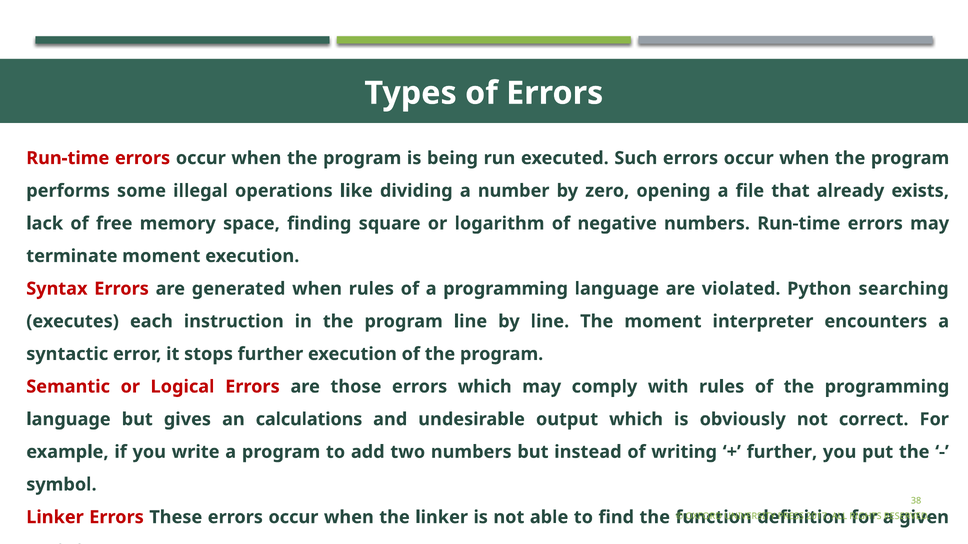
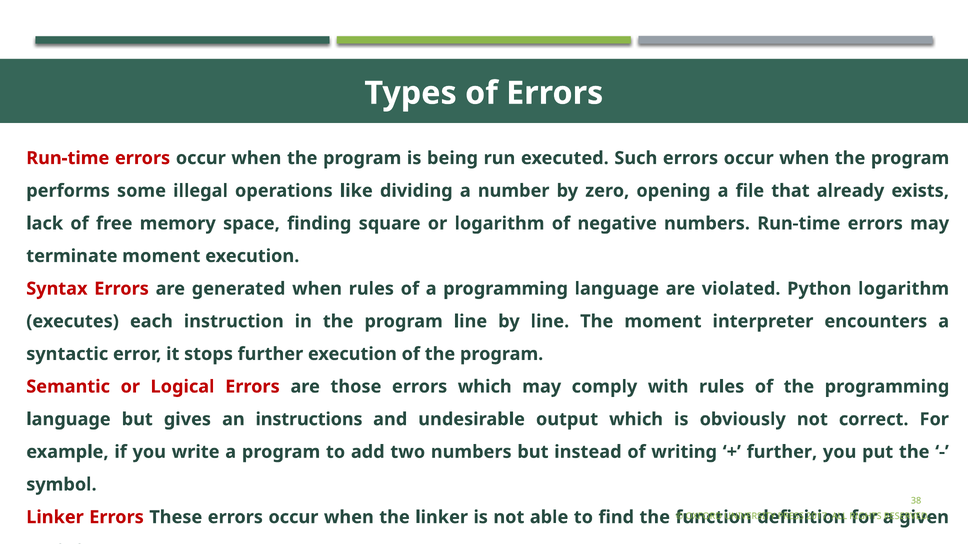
Python searching: searching -> logarithm (904, 289)
calculations: calculations -> instructions (309, 420)
